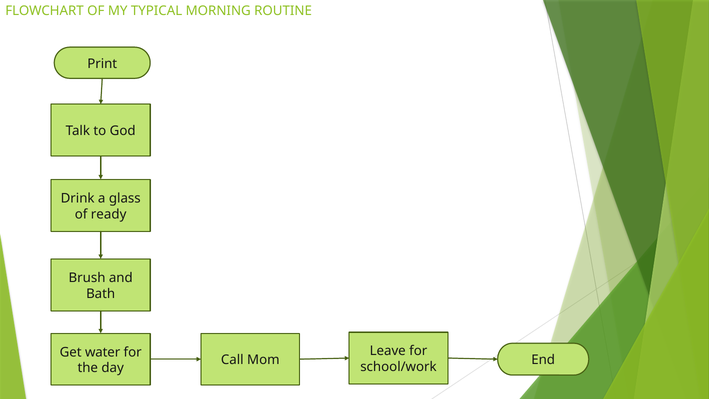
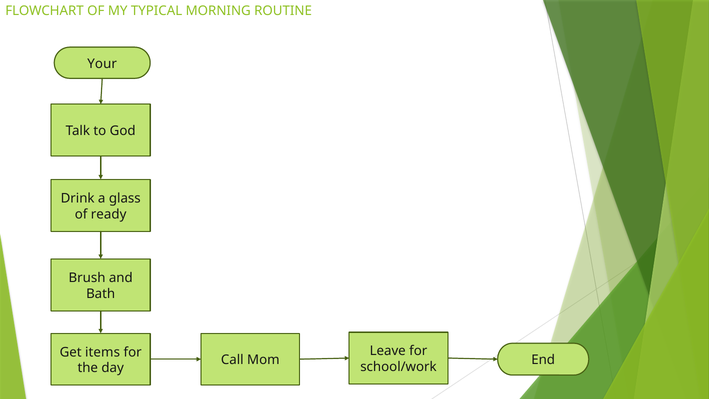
Print: Print -> Your (102, 64)
water: water -> items (103, 352)
